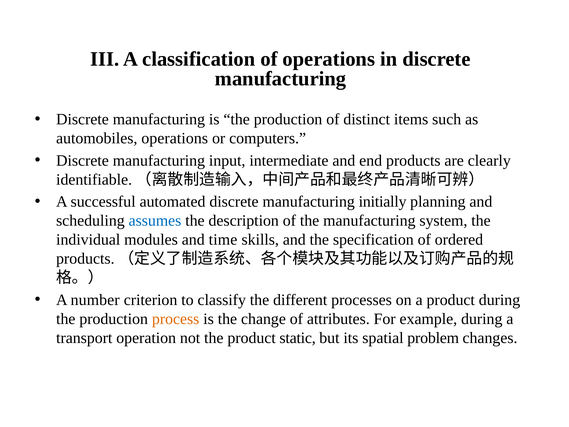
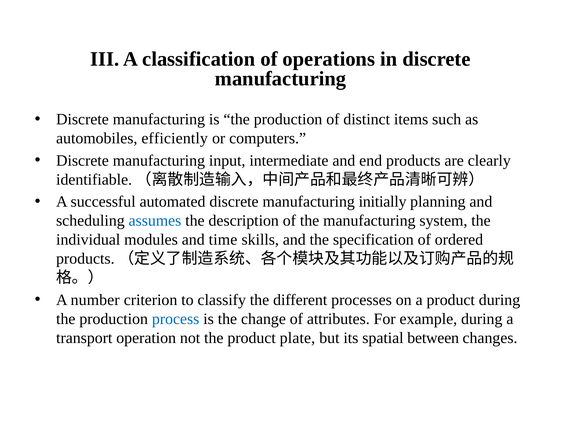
automobiles operations: operations -> efficiently (175, 138)
process colour: orange -> blue (176, 319)
static: static -> plate (297, 338)
problem: problem -> between (433, 338)
